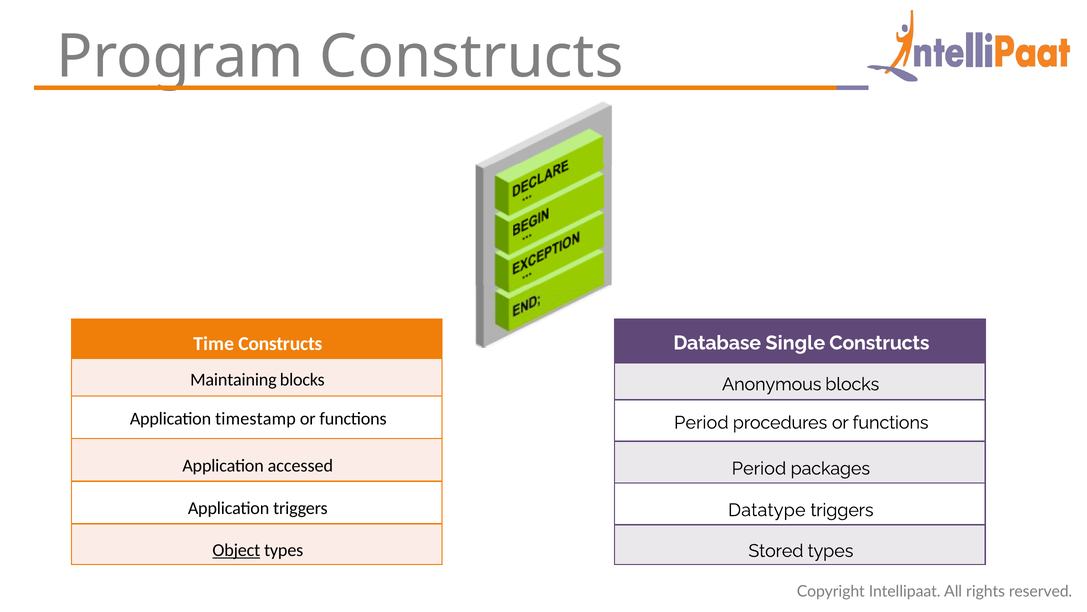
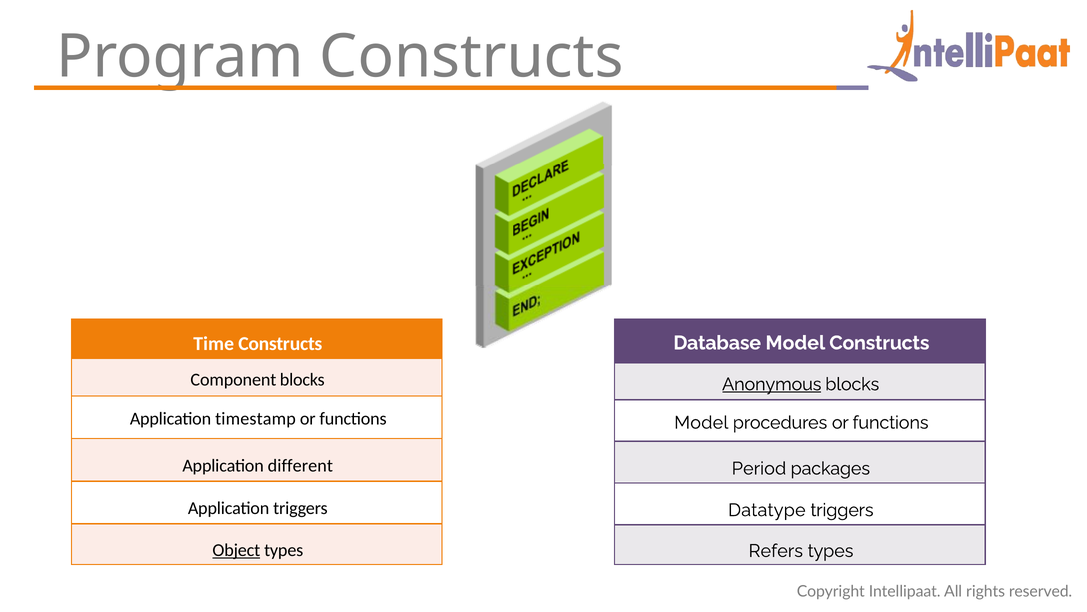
Database Single: Single -> Model (795, 343)
Maintaining: Maintaining -> Component (233, 380)
Anonymous underline: none -> present (772, 384)
Period: Period -> Model (701, 422)
accessed: accessed -> different (300, 466)
Stored: Stored -> Refers (776, 550)
